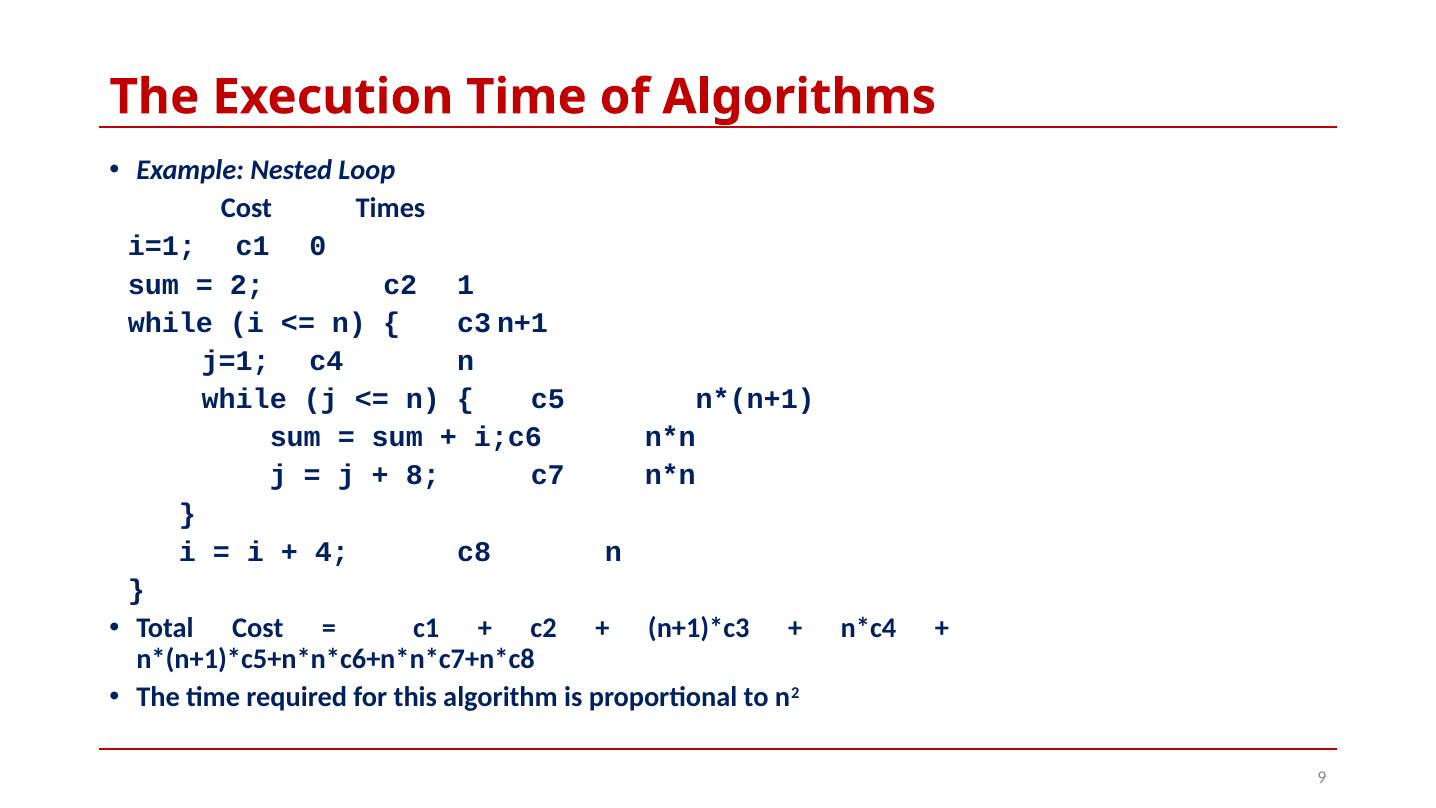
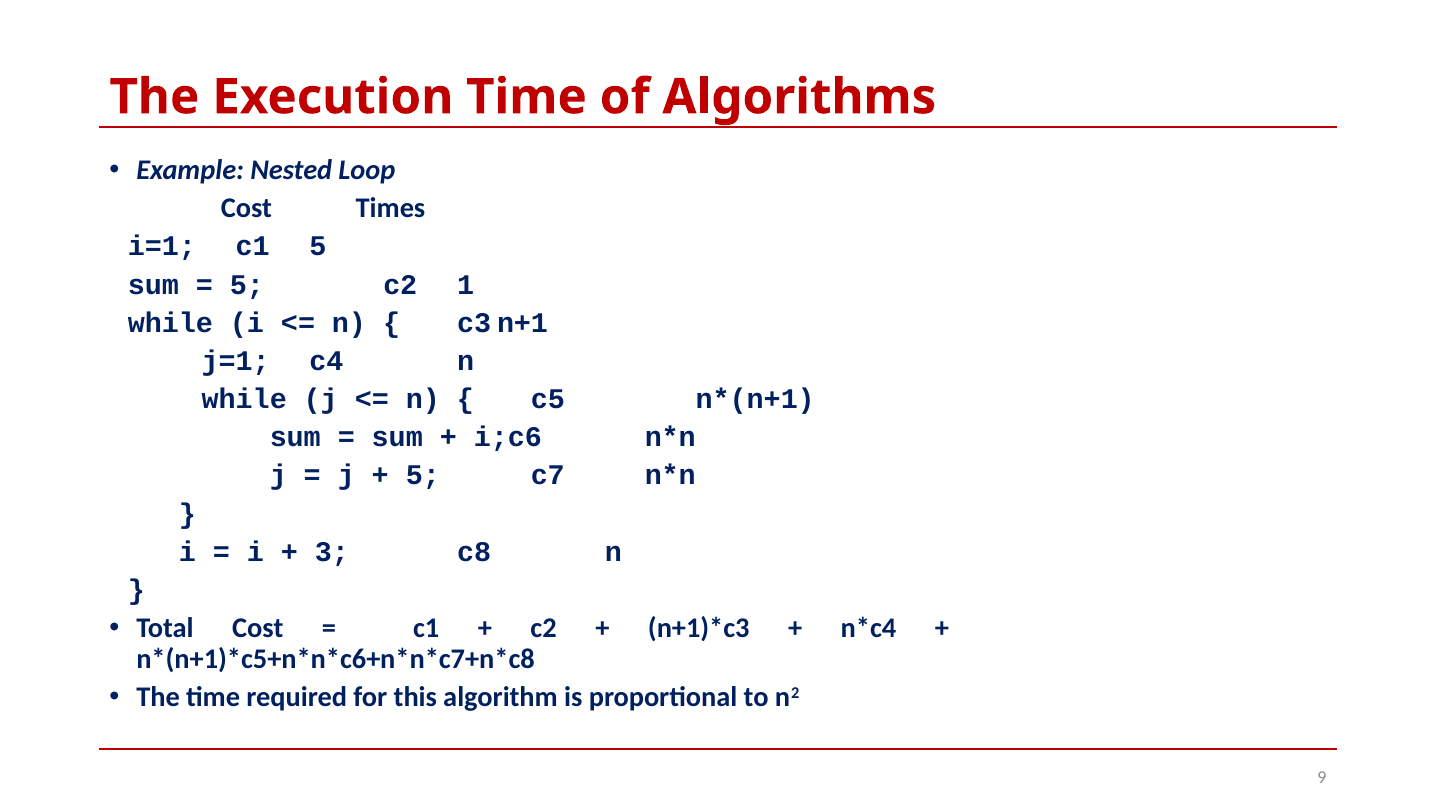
c1 0: 0 -> 5 (318, 246)
2: 2 -> 5 (247, 285)
8: 8 -> 5 (423, 475)
4: 4 -> 3 (332, 552)
